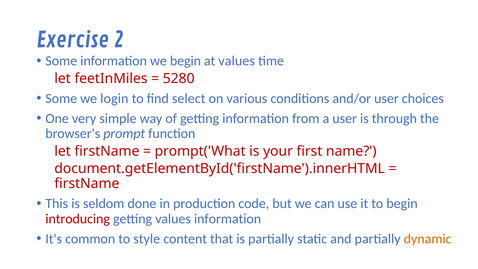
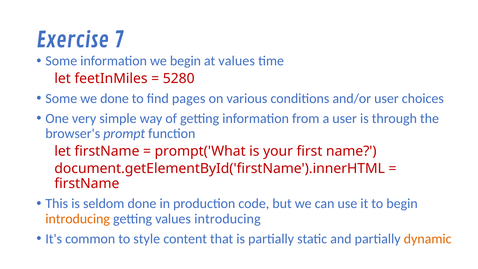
2: 2 -> 7 (119, 40)
we login: login -> done (115, 99)
select: select -> pages (189, 99)
introducing colour: red -> orange (78, 219)
values information: information -> introducing (227, 219)
